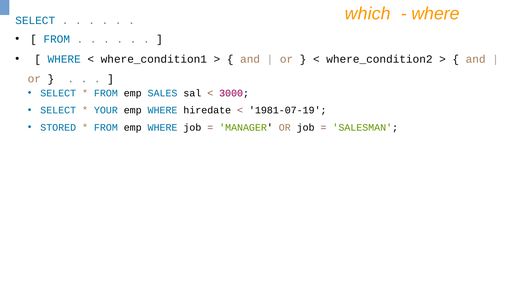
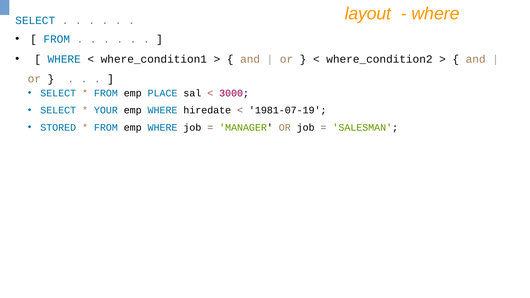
which: which -> layout (368, 14)
SALES: SALES -> PLACE (163, 93)
